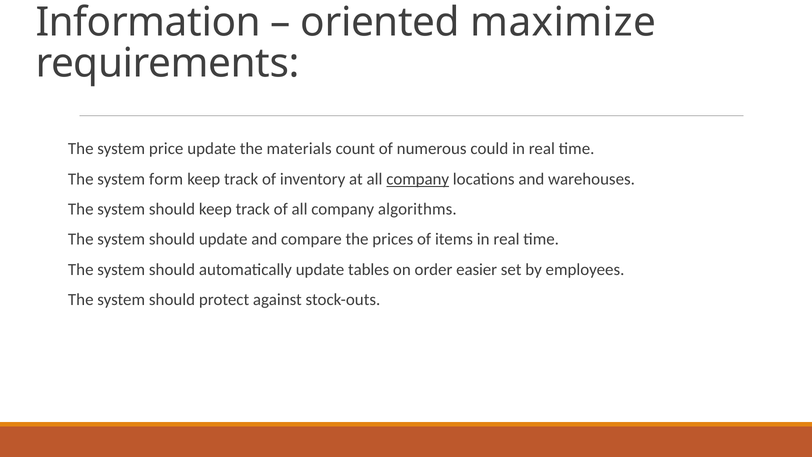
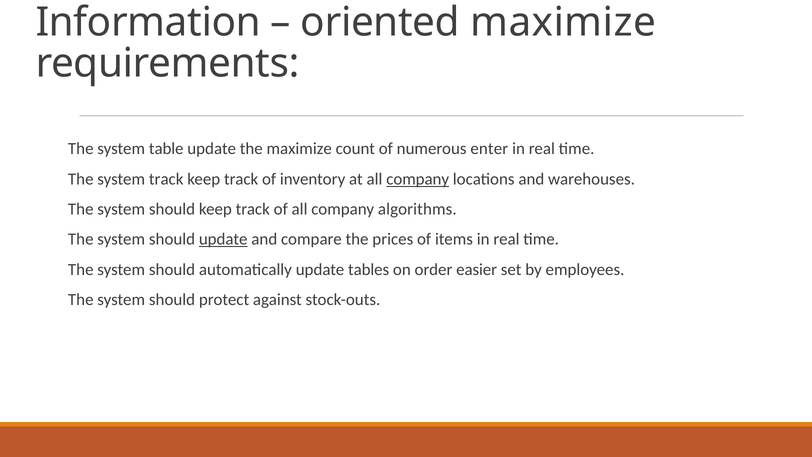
price: price -> table (166, 149)
the materials: materials -> maximize (299, 149)
could: could -> enter (489, 149)
system form: form -> track (166, 179)
update underline: none -> present (223, 239)
